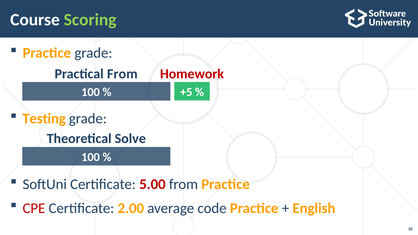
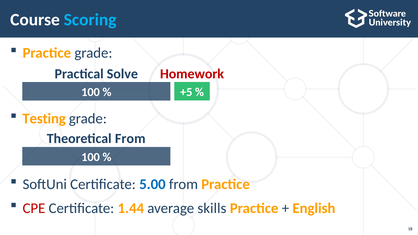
Scoring colour: light green -> light blue (90, 20)
Practical From: From -> Solve (122, 74)
Theoretical Solve: Solve -> From (130, 139)
5.00 colour: red -> blue (152, 184)
2.00: 2.00 -> 1.44 (131, 208)
code: code -> skills (212, 208)
